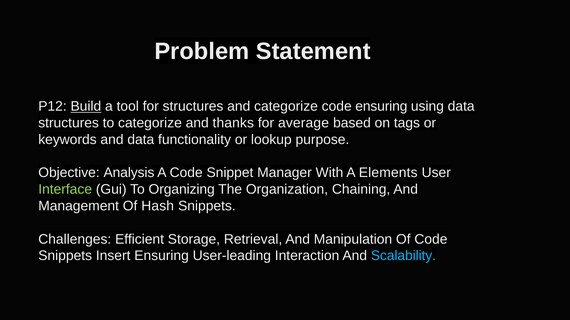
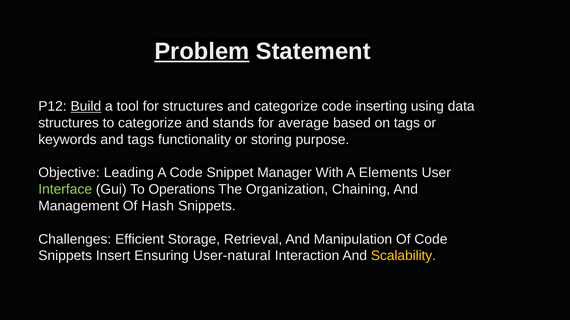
Problem underline: none -> present (202, 51)
code ensuring: ensuring -> inserting (381, 107)
thanks: thanks -> stands (233, 123)
and data: data -> tags (141, 140)
lookup: lookup -> storing (271, 140)
Analysis: Analysis -> Leading (129, 173)
Organizing: Organizing -> Operations (182, 190)
User-leading: User-leading -> User-natural (232, 256)
Scalability colour: light blue -> yellow (403, 256)
